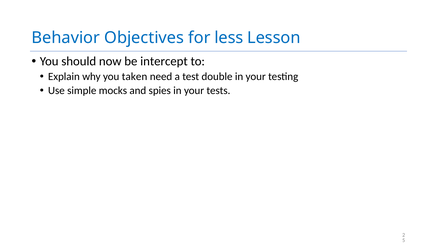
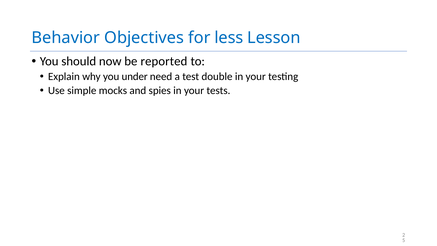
intercept: intercept -> reported (164, 61)
taken: taken -> under (135, 76)
